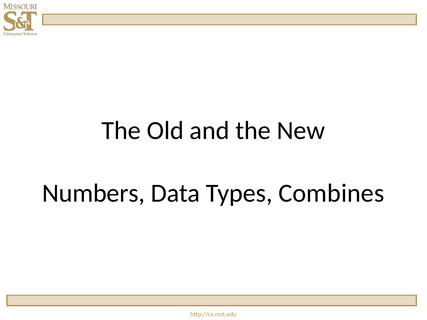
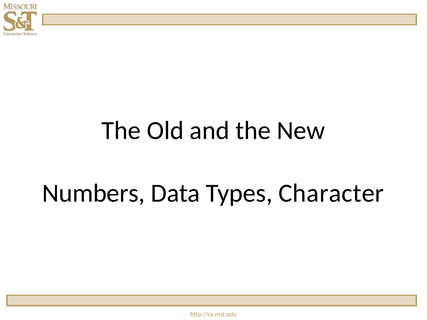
Combines: Combines -> Character (331, 193)
